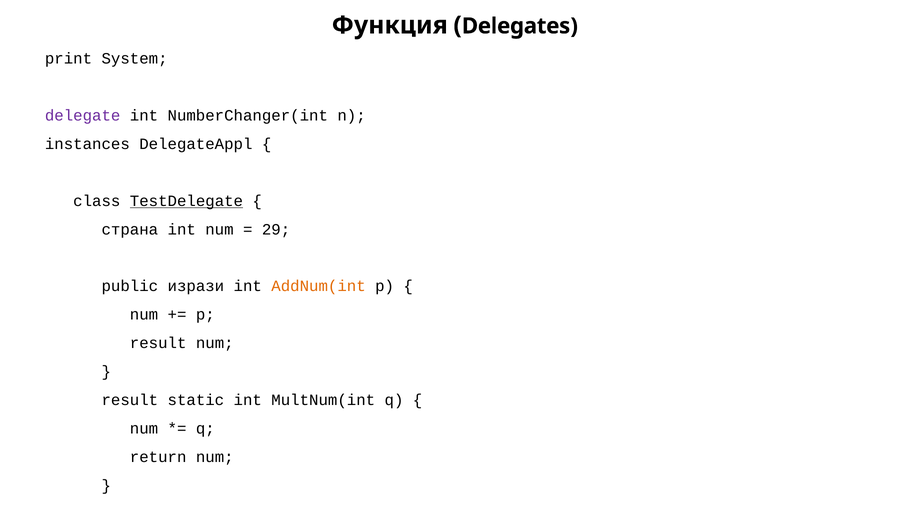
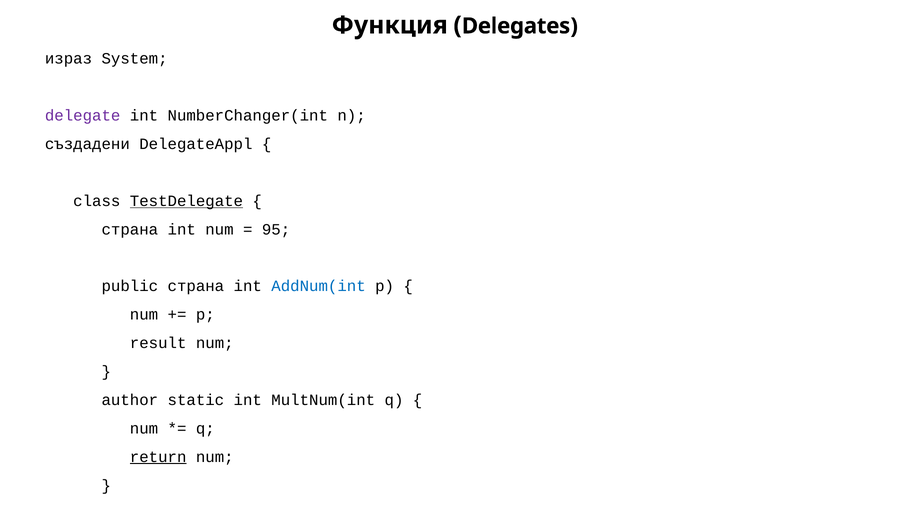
print: print -> израз (69, 59)
instances: instances -> създадени (87, 144)
29: 29 -> 95 (276, 229)
public изрази: изрази -> страна (196, 286)
AddNum(int colour: orange -> blue (319, 286)
result: result -> author (130, 400)
return underline: none -> present (158, 457)
